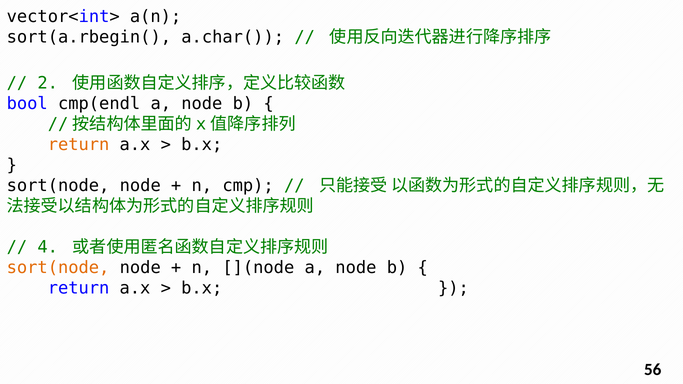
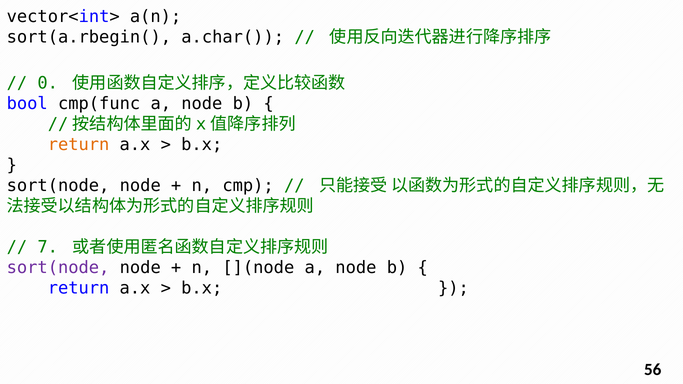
2: 2 -> 0 (48, 83)
cmp(endl: cmp(endl -> cmp(func (99, 104)
4: 4 -> 7 (48, 247)
sort(node colour: orange -> purple (58, 268)
